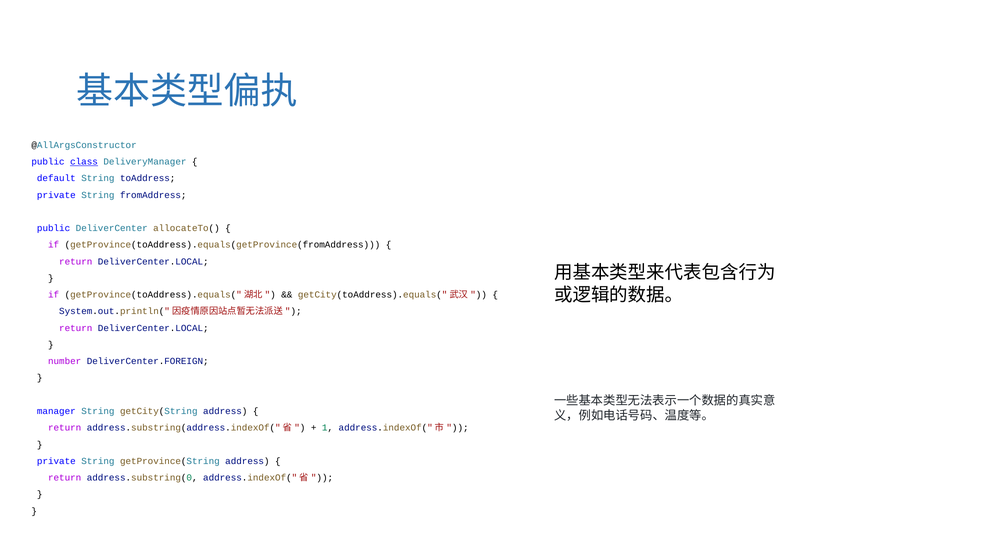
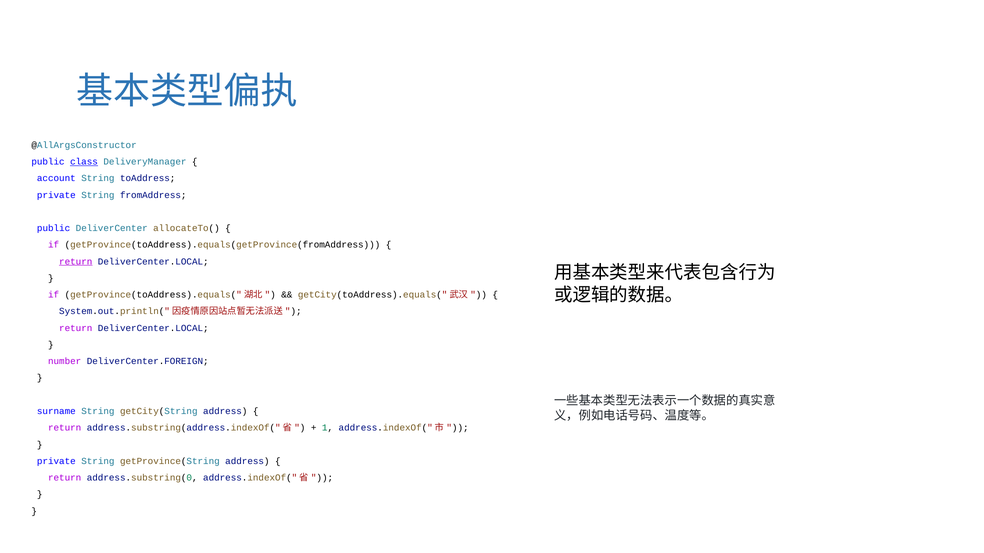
default: default -> account (56, 178)
return underline: none -> present (76, 262)
manager: manager -> surname (56, 412)
